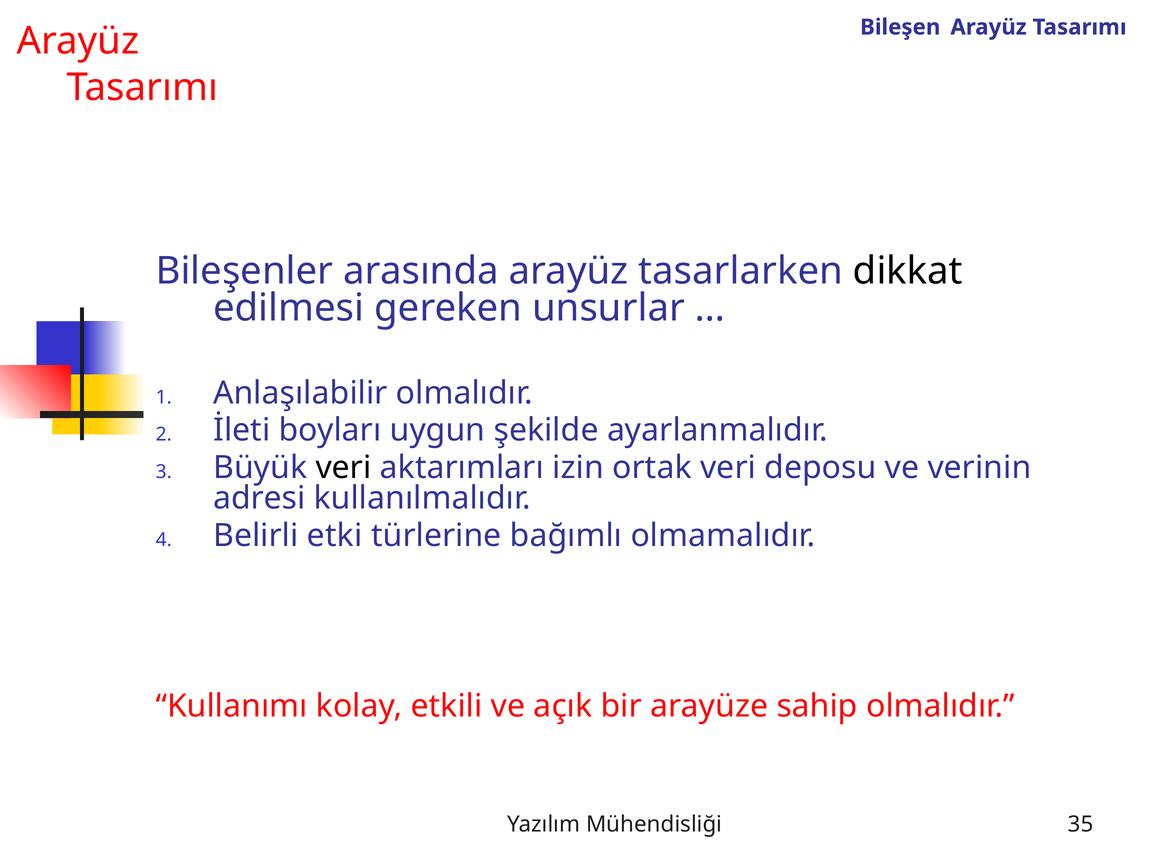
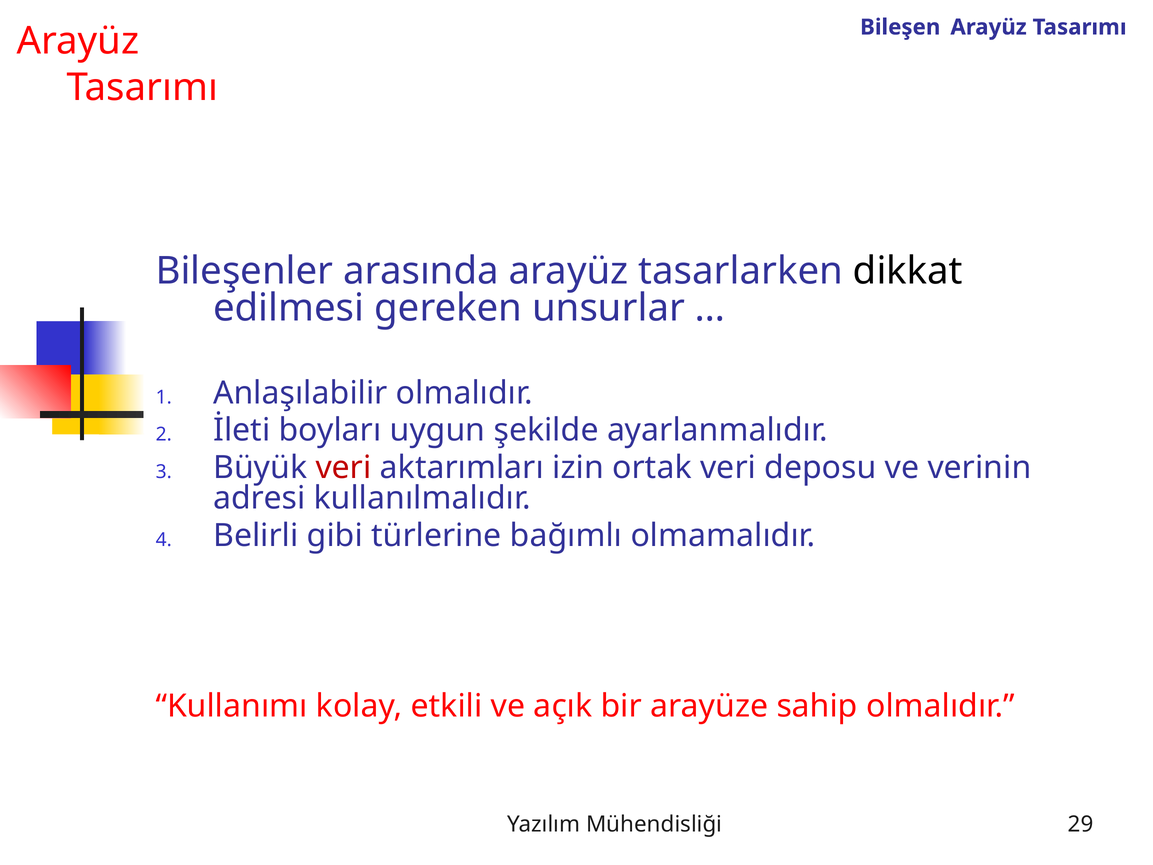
veri colour: black -> red (344, 467)
etki: etki -> gibi (335, 535)
35: 35 -> 29 (1081, 824)
